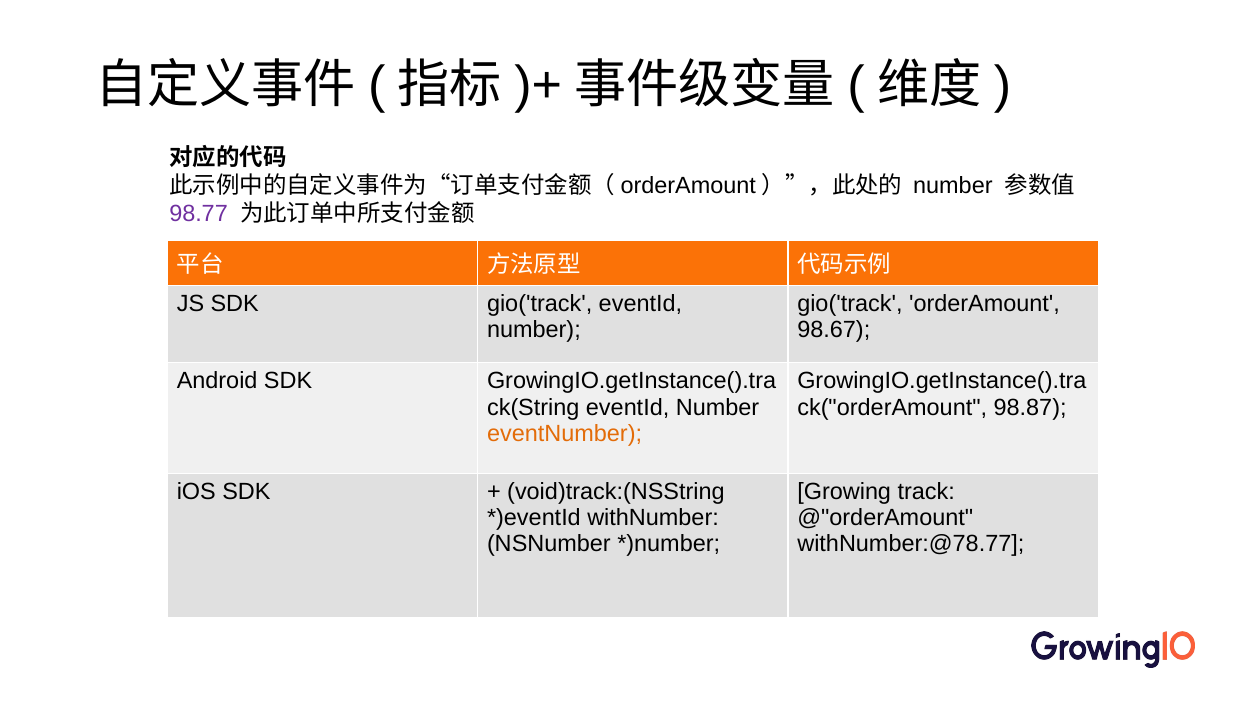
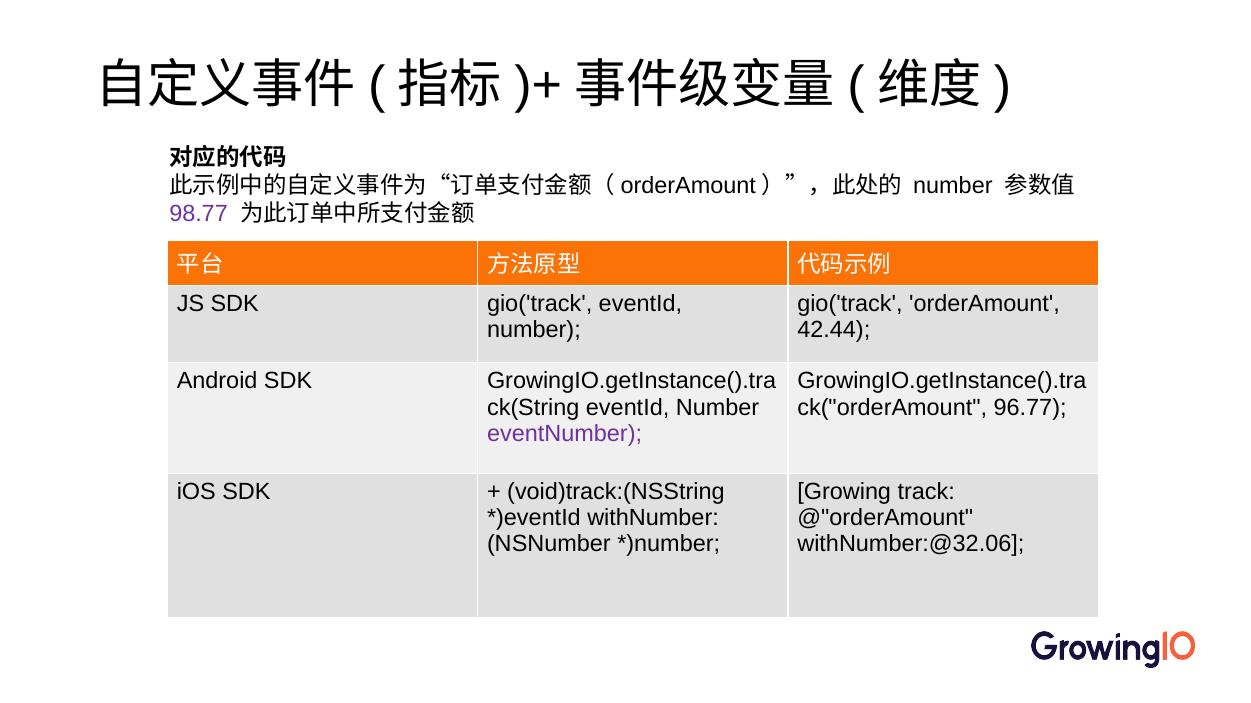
98.67: 98.67 -> 42.44 (834, 330)
98.87: 98.87 -> 96.77 (1030, 408)
eventNumber colour: orange -> purple (565, 434)
withNumber:@78.77: withNumber:@78.77 -> withNumber:@32.06 (911, 545)
